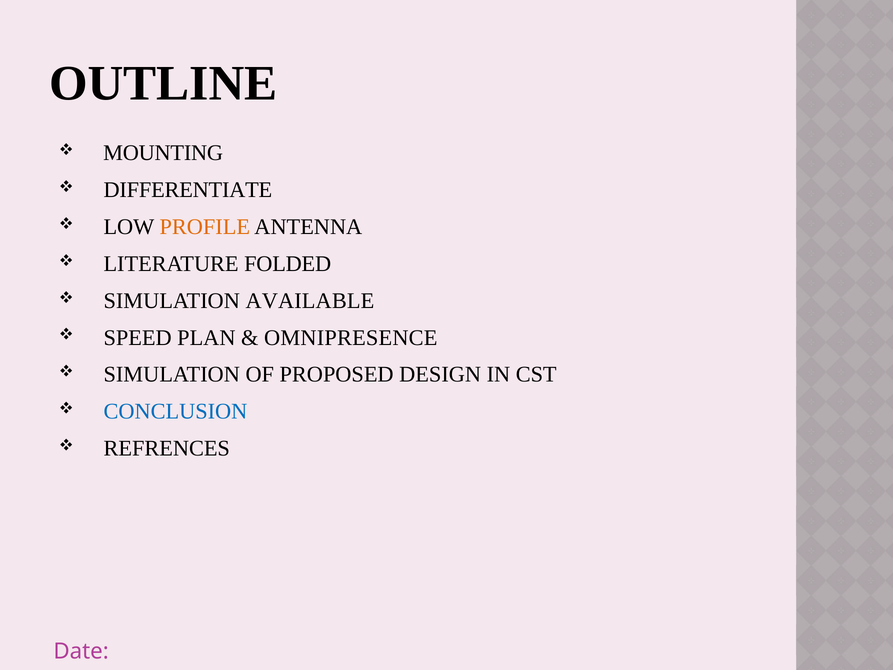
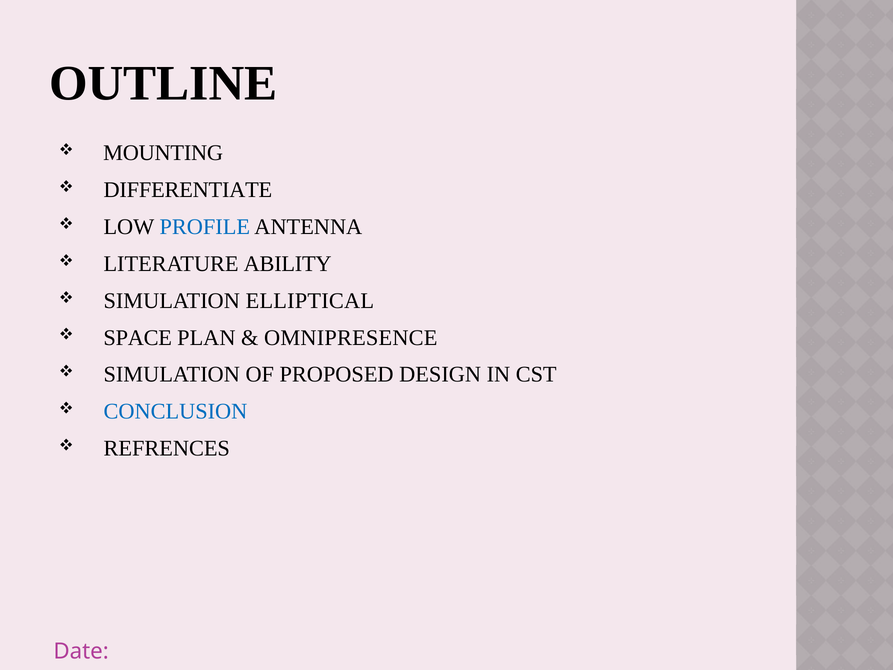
PROFILE colour: orange -> blue (205, 227)
FOLDED: FOLDED -> ABILITY (288, 264)
AVAILABLE: AVAILABLE -> ELLIPTICAL (310, 301)
SPEED: SPEED -> SPACE (138, 338)
